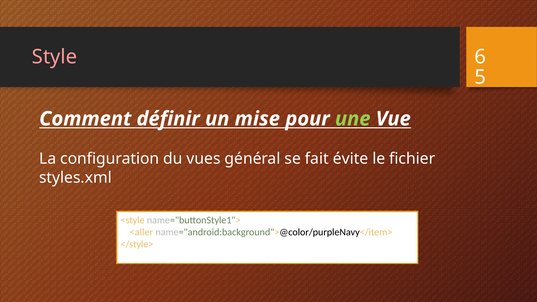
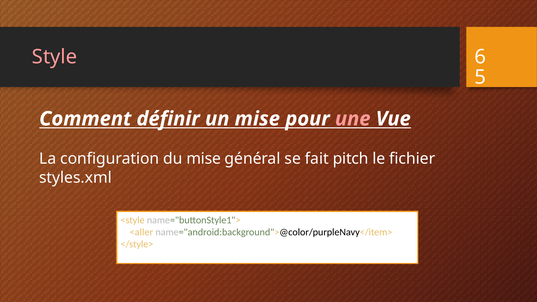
une colour: light green -> pink (353, 119)
du vues: vues -> mise (204, 159)
évite: évite -> pitch (351, 159)
